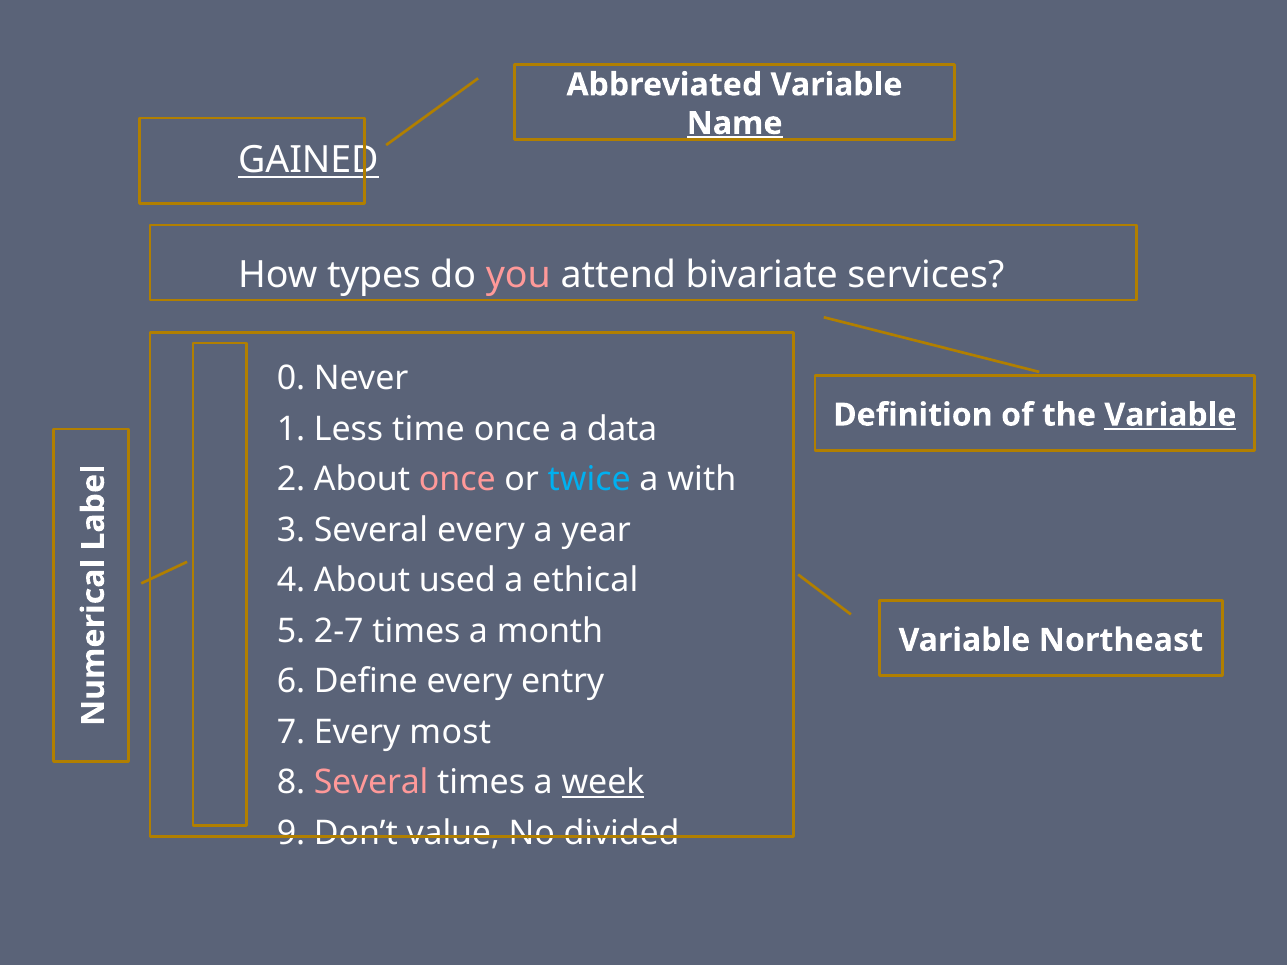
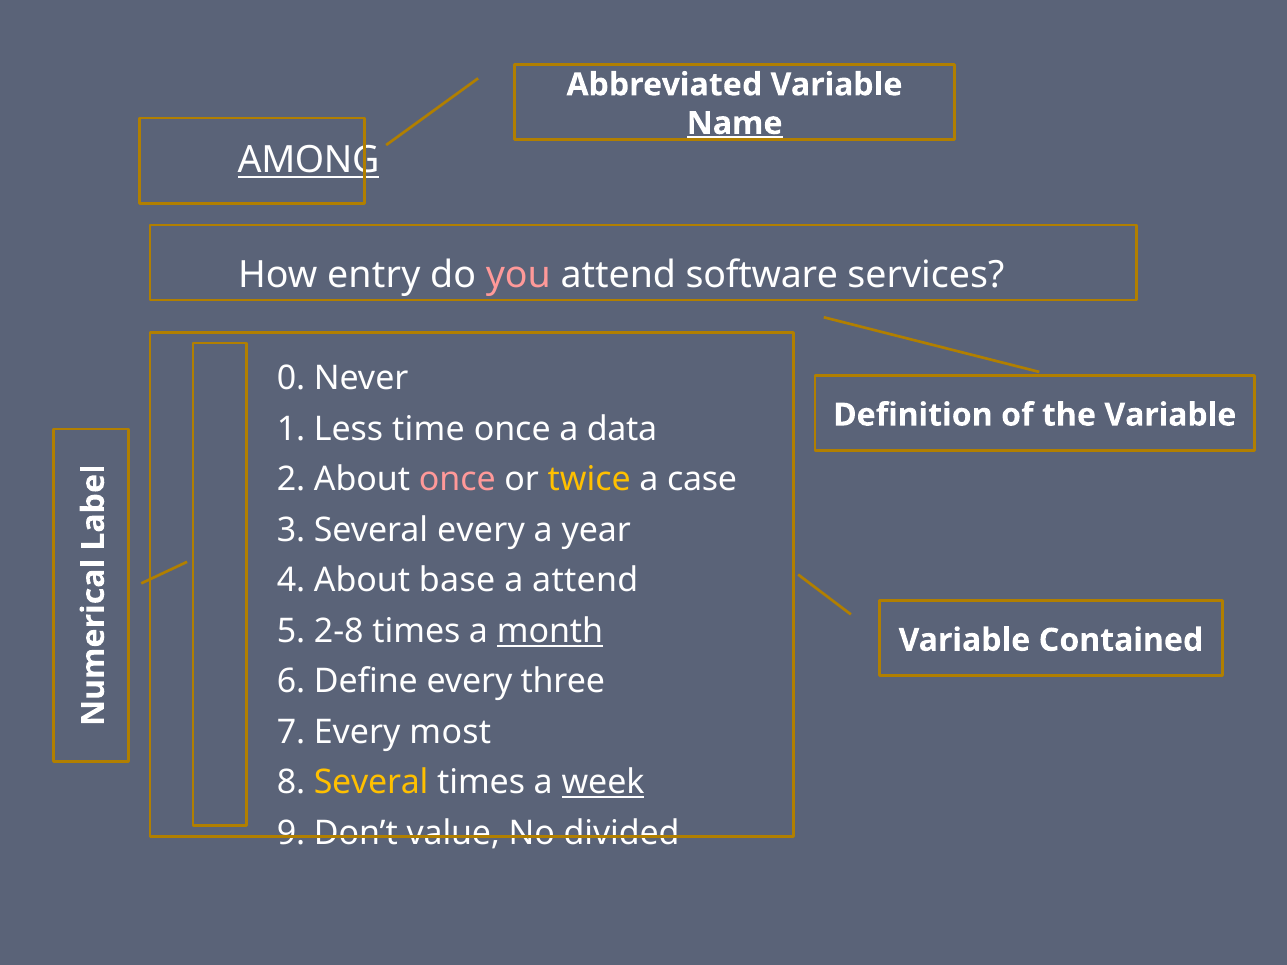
GAINED: GAINED -> AMONG (309, 160)
types: types -> entry (374, 275)
bivariate: bivariate -> software (762, 275)
Variable underline: present -> none (1170, 415)
twice colour: light blue -> yellow (589, 480)
with: with -> case (702, 480)
used: used -> base (457, 581)
a ethical: ethical -> attend (585, 581)
2-7: 2-7 -> 2-8 (339, 631)
month underline: none -> present (550, 631)
Northeast: Northeast -> Contained (1121, 640)
entry: entry -> three (563, 682)
Several colour: pink -> yellow (371, 783)
